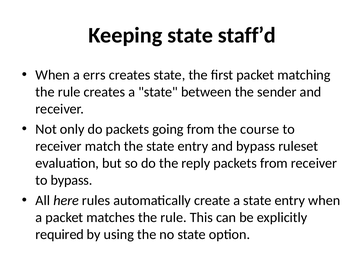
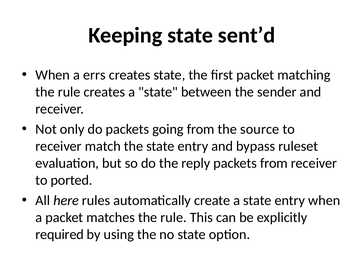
staff’d: staff’d -> sent’d (247, 35)
course: course -> source (260, 129)
to bypass: bypass -> ported (72, 180)
